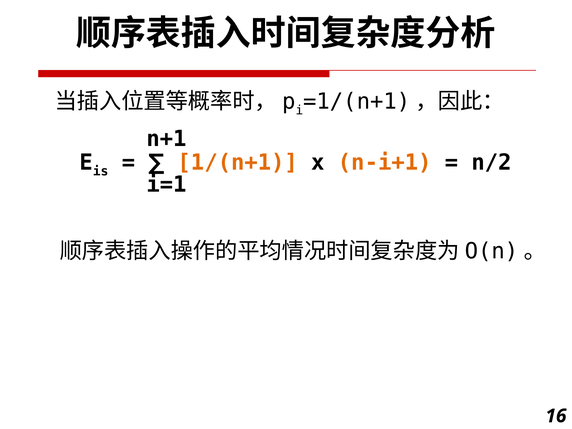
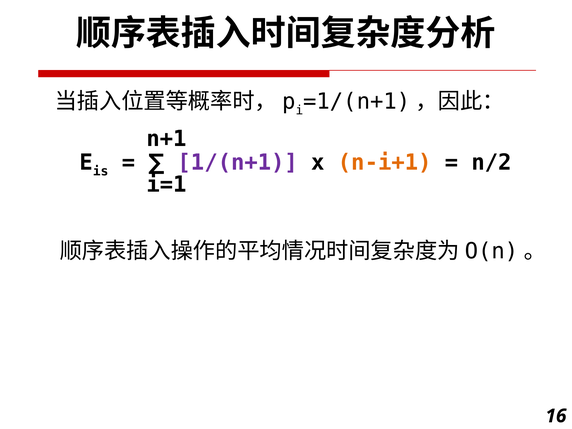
1/(n+1 colour: orange -> purple (238, 163)
